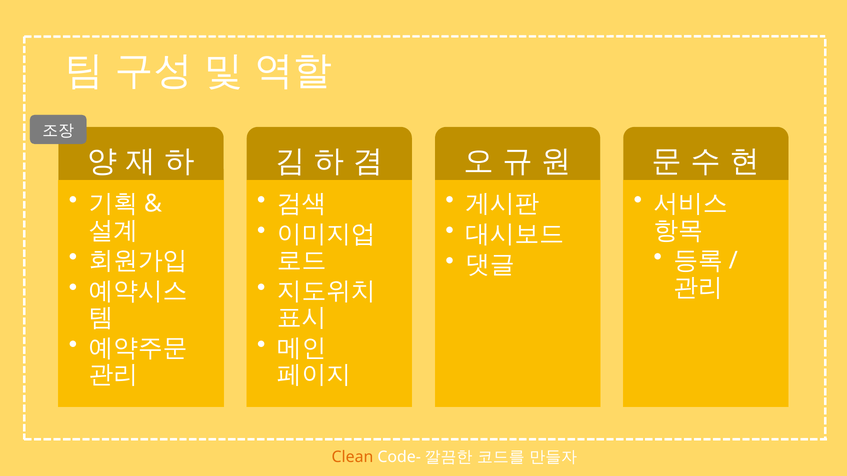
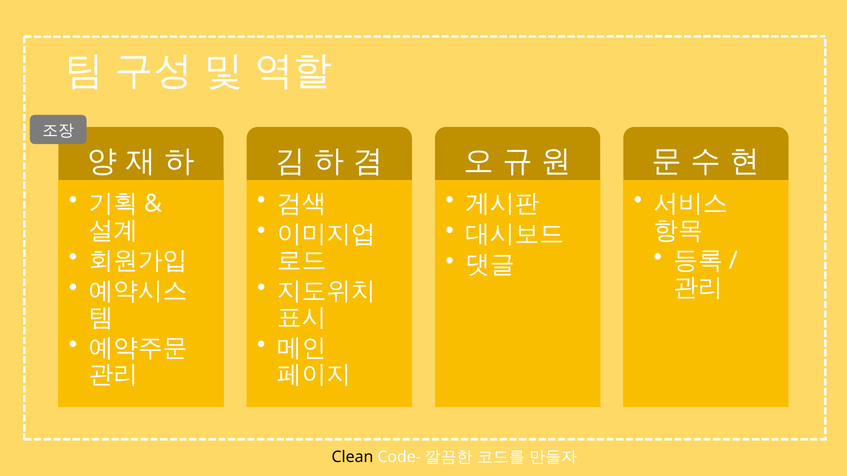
Clean colour: orange -> black (352, 458)
